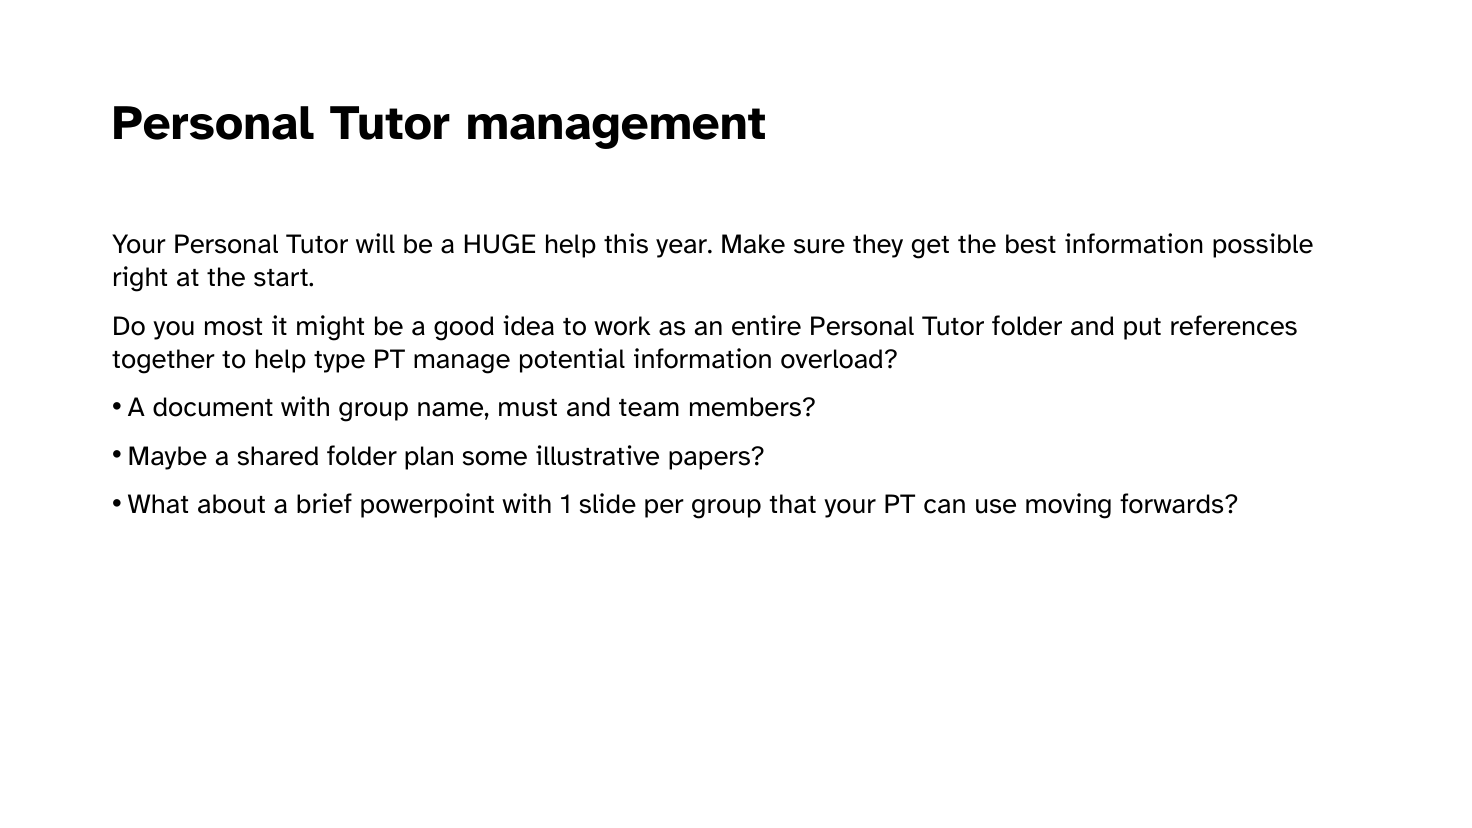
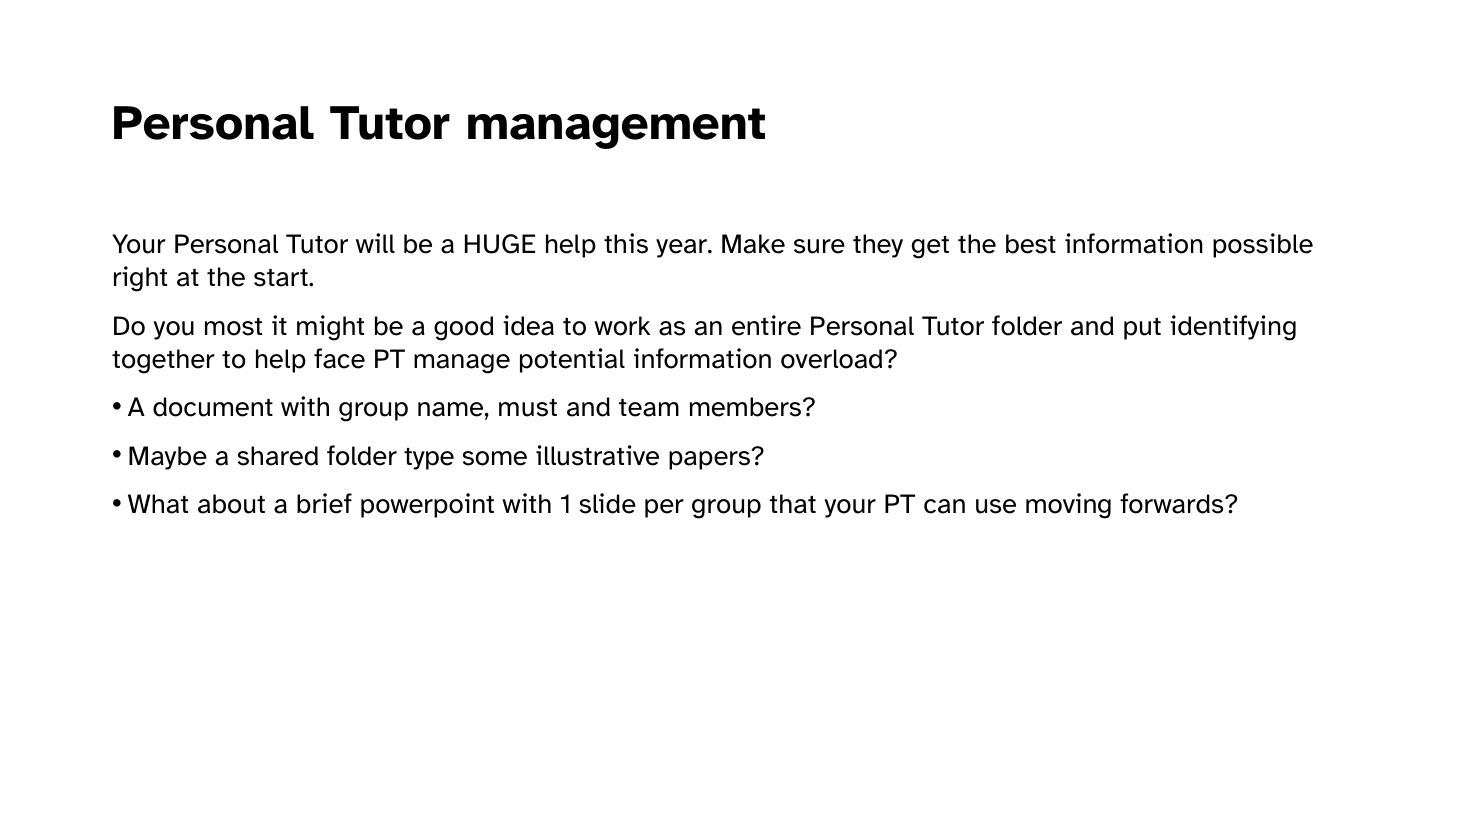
references: references -> identifying (1234, 326)
type: type -> face (340, 359)
plan: plan -> type (429, 456)
